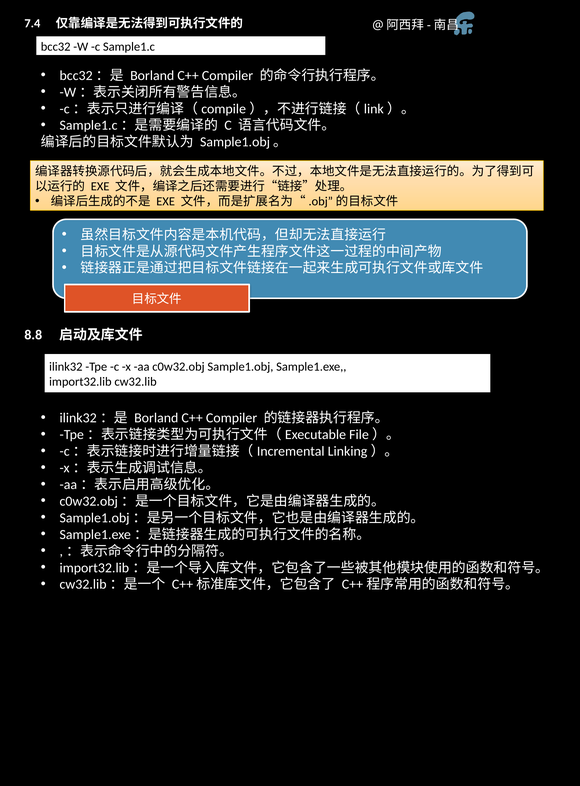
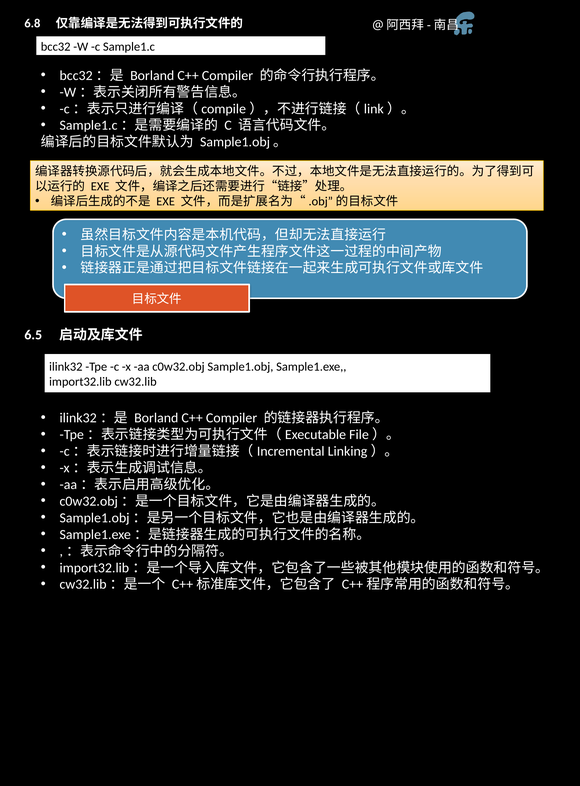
7.4: 7.4 -> 6.8 (32, 23)
8.8: 8.8 -> 6.5 (33, 335)
